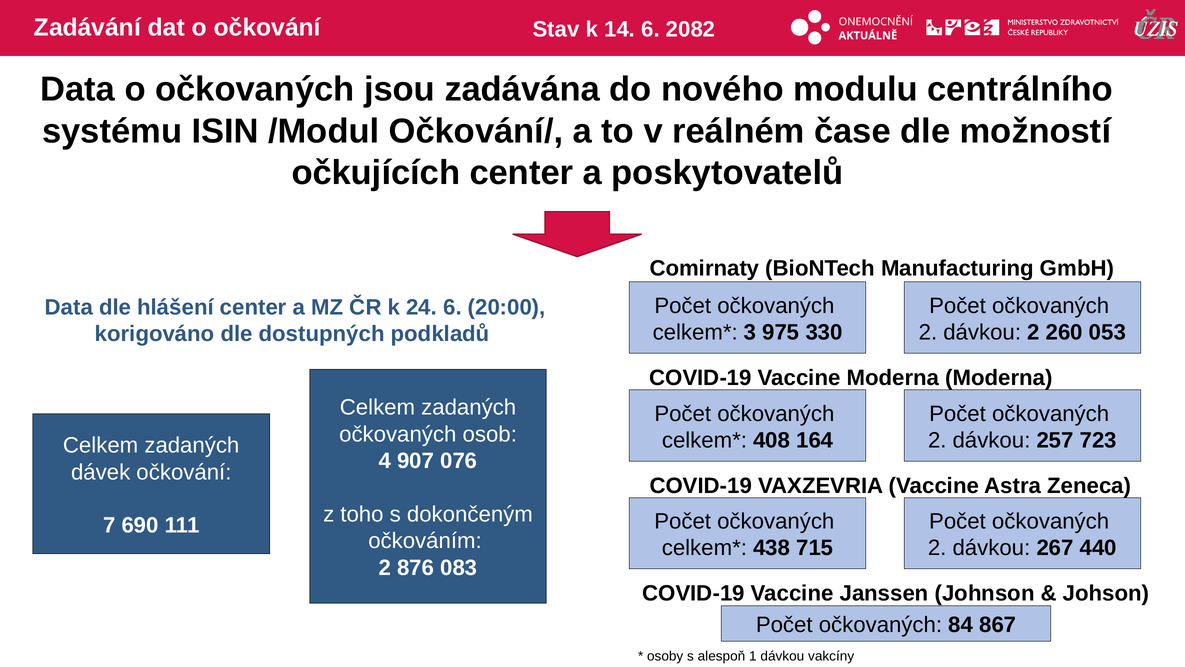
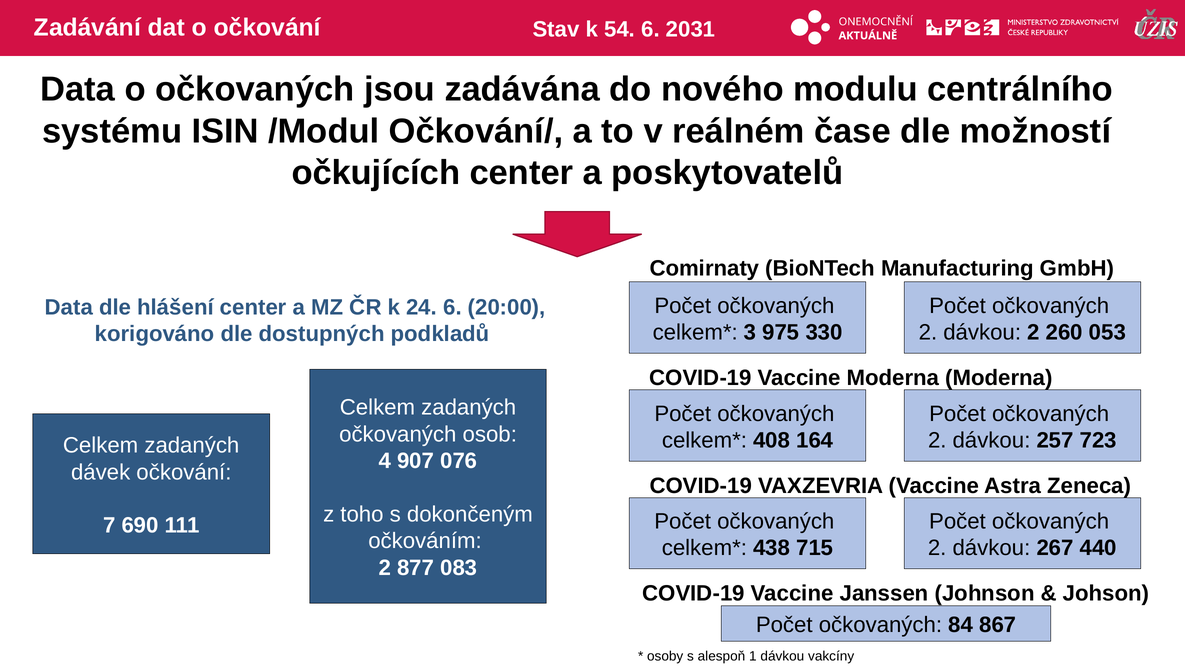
14: 14 -> 54 (620, 29)
2082: 2082 -> 2031 (691, 29)
876: 876 -> 877 (416, 567)
